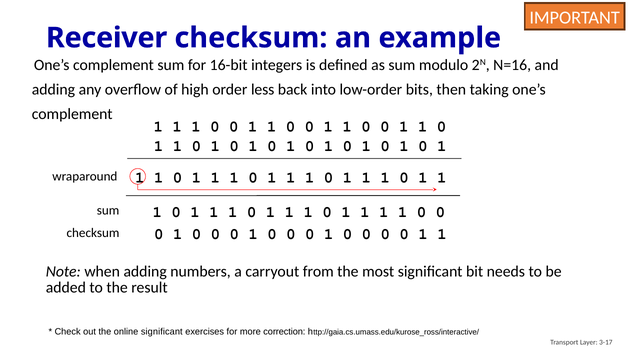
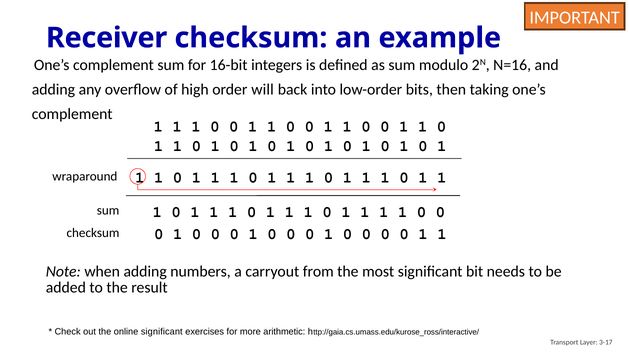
less: less -> will (263, 89)
correction: correction -> arithmetic (284, 331)
